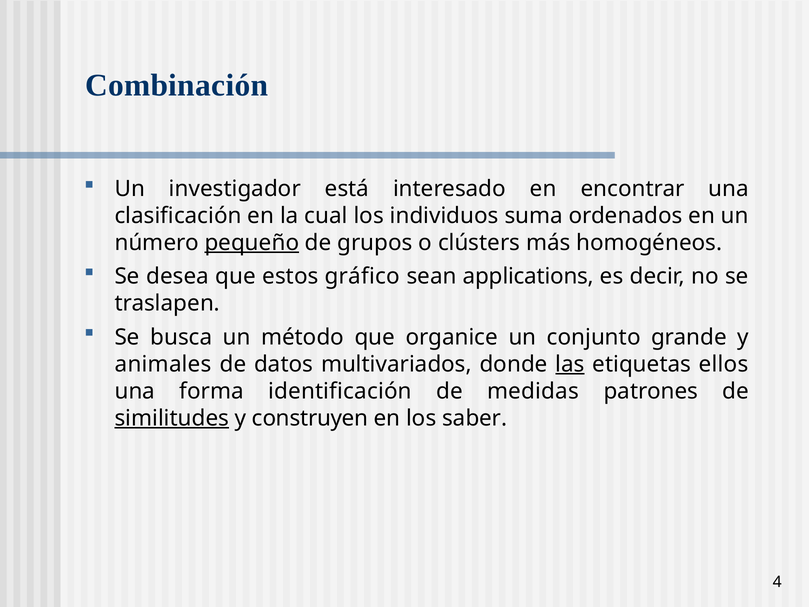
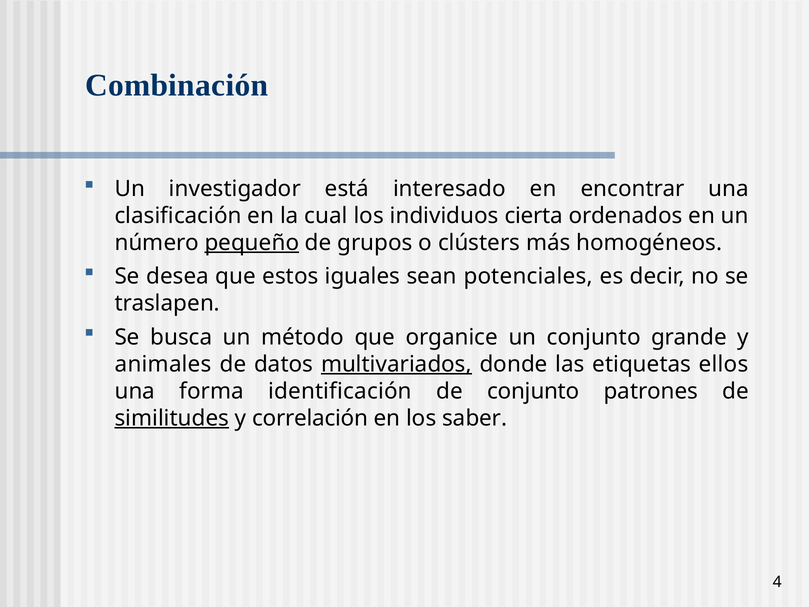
suma: suma -> cierta (534, 216)
gráfico: gráfico -> iguales (363, 276)
applications: applications -> potenciales (528, 276)
multivariados underline: none -> present (396, 364)
las underline: present -> none (570, 364)
de medidas: medidas -> conjunto (533, 391)
construyen: construyen -> correlación (310, 418)
